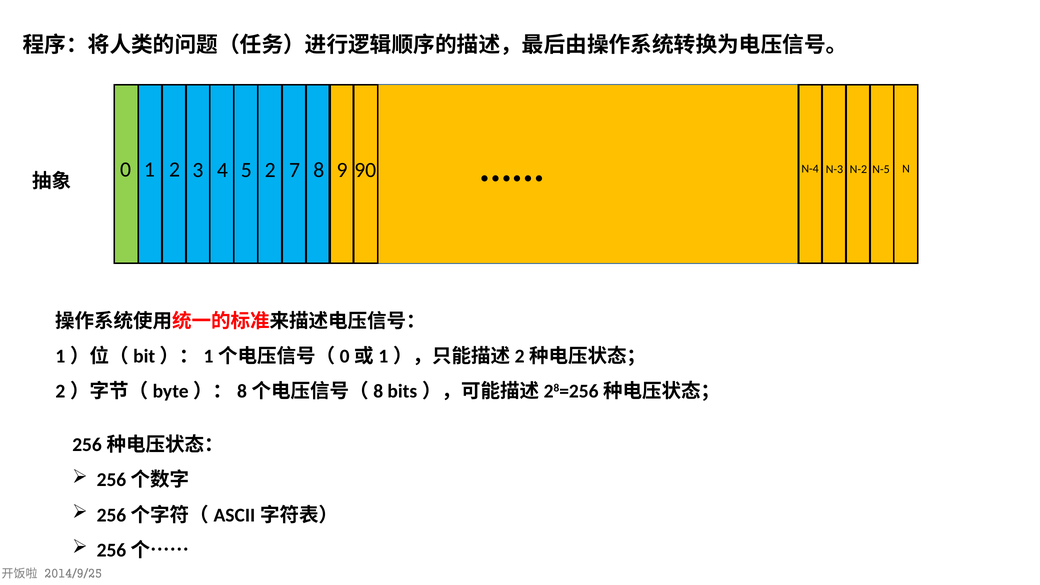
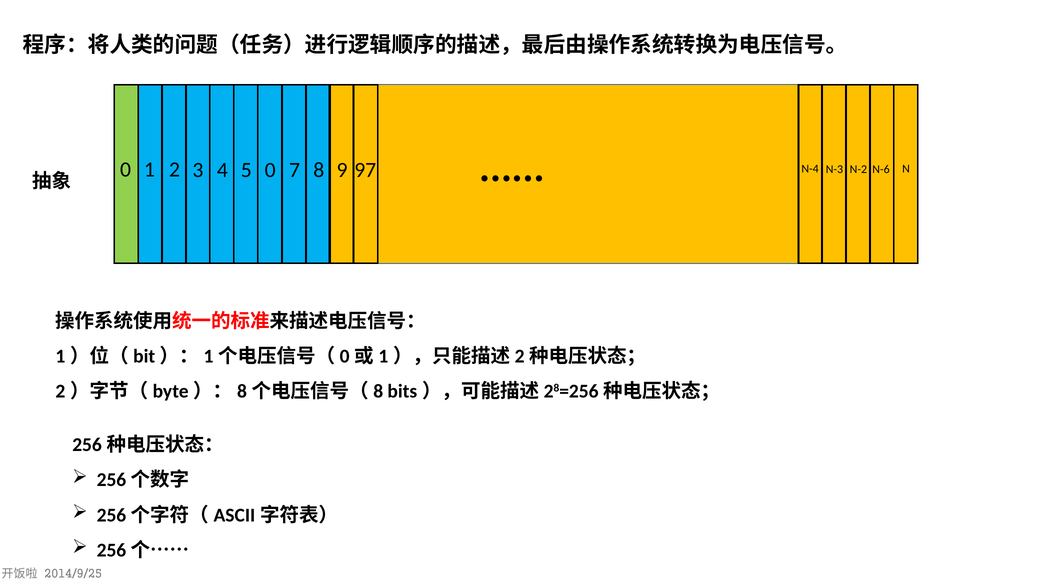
N-5: N-5 -> N-6 (881, 169)
5 2: 2 -> 0 (270, 170)
90: 90 -> 97 (365, 170)
